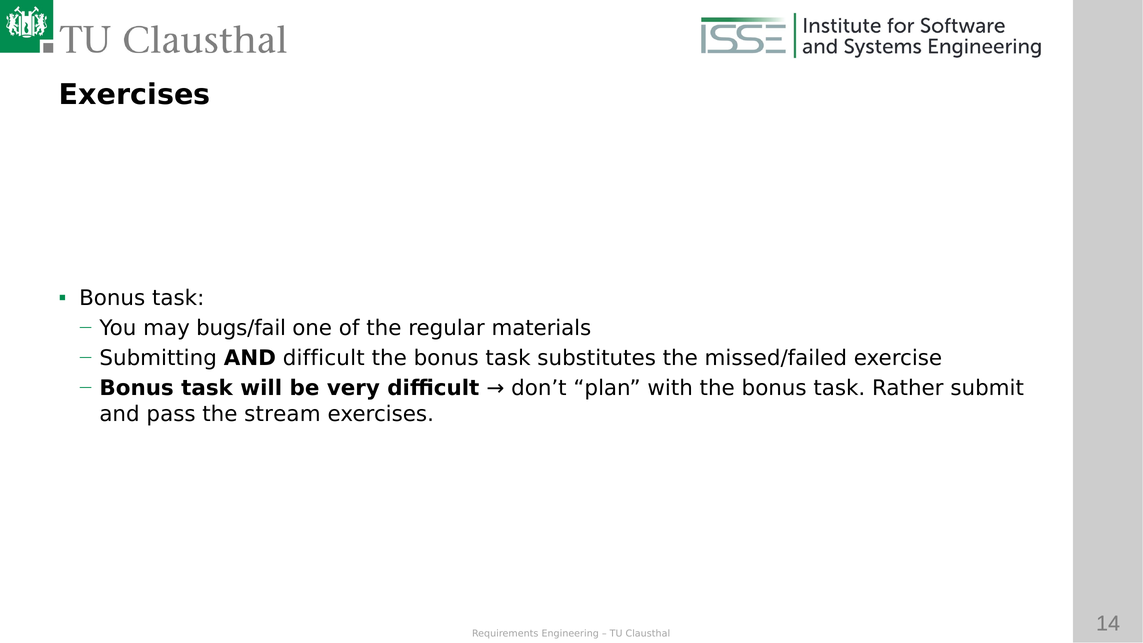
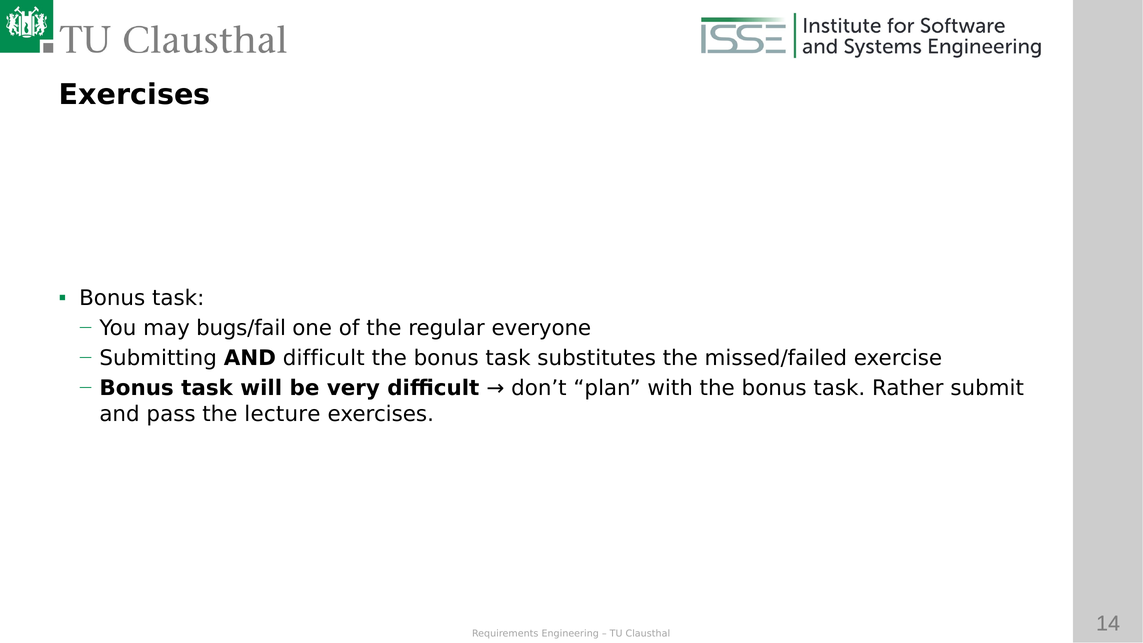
materials: materials -> everyone (541, 328)
stream: stream -> lecture (282, 414)
